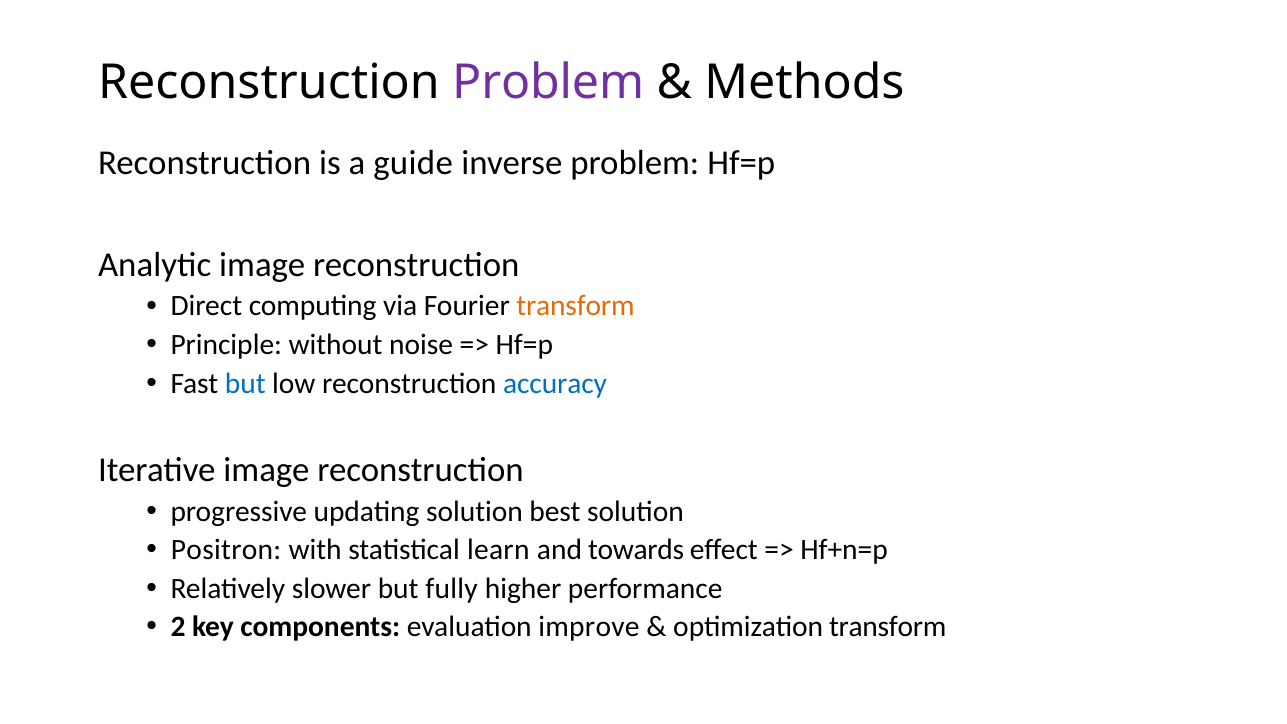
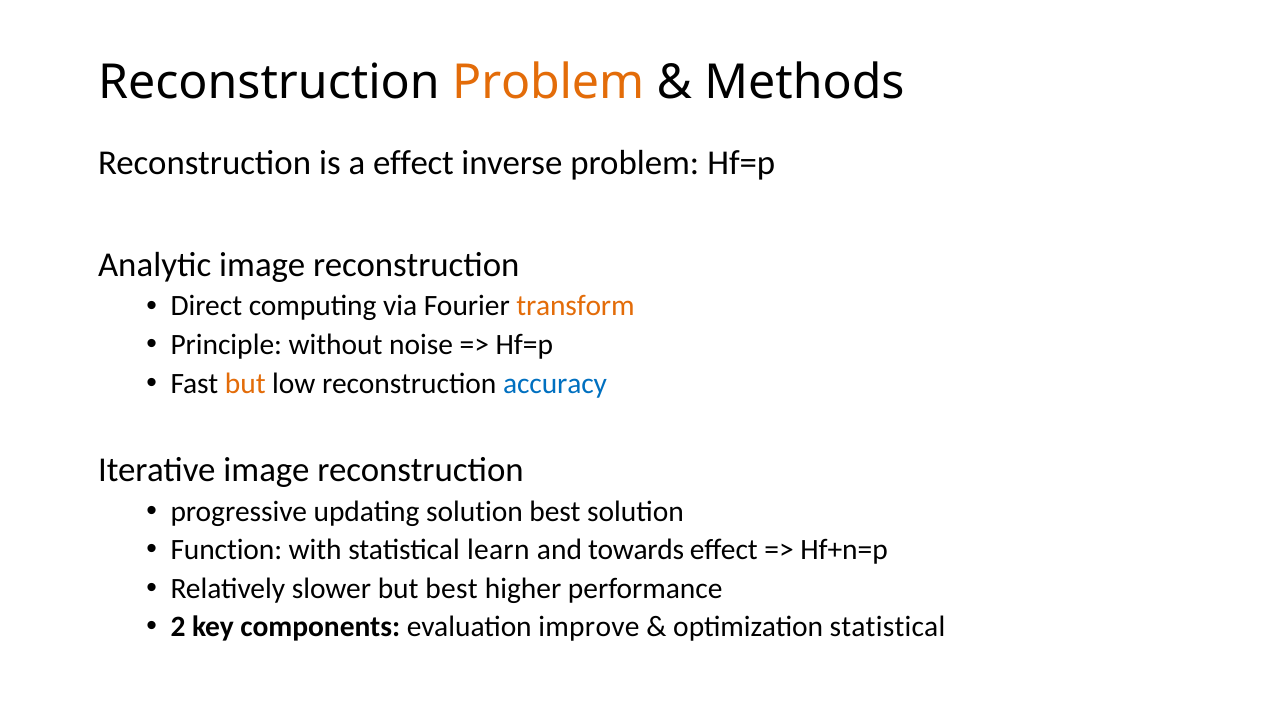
Problem colour: purple -> orange (548, 83)
a guide: guide -> effect (413, 163)
but colour: blue -> orange (245, 383)
Positron: Positron -> Function (226, 550)
but fully: fully -> best (452, 588)
optimization transform: transform -> statistical (887, 627)
